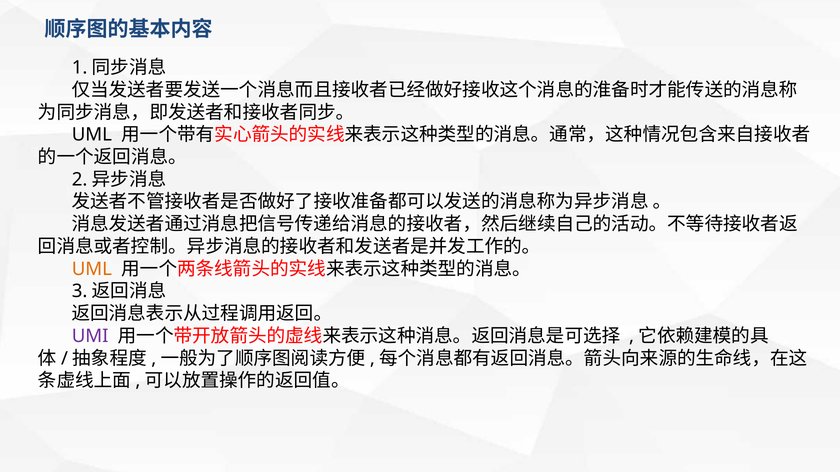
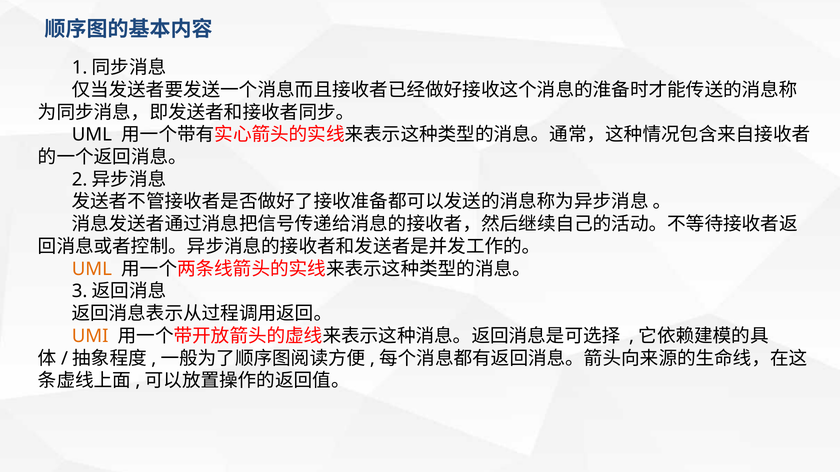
UMI colour: purple -> orange (90, 336)
